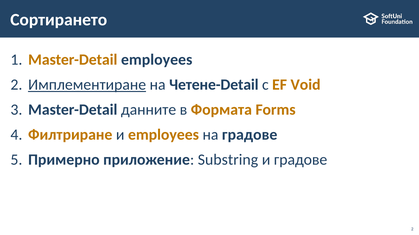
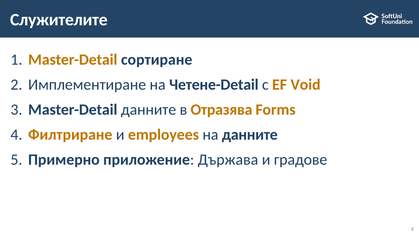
Сортирането: Сортирането -> Служителите (59, 20)
Master-Detail employees: employees -> сортиране (157, 60)
Имплементиране underline: present -> none (87, 85)
Формата: Формата -> Отразява (221, 110)
на градове: градове -> данните (250, 135)
Substring: Substring -> Държава (228, 160)
